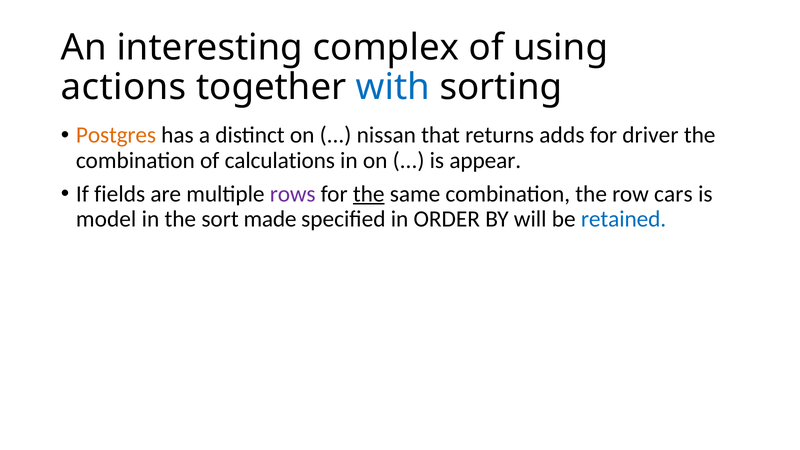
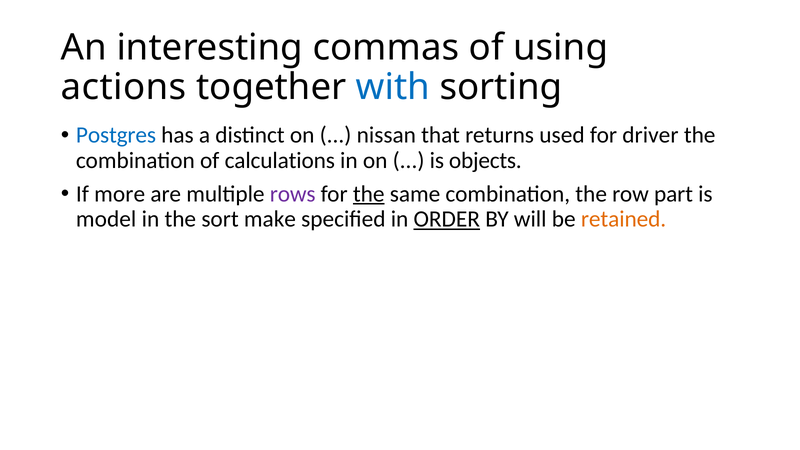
complex: complex -> commas (386, 47)
Postgres colour: orange -> blue (116, 135)
adds: adds -> used (562, 135)
appear: appear -> objects (485, 160)
fields: fields -> more (120, 194)
cars: cars -> part (674, 194)
made: made -> make (270, 219)
ORDER underline: none -> present (447, 219)
retained colour: blue -> orange (624, 219)
